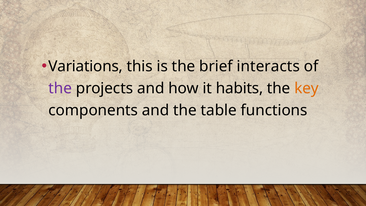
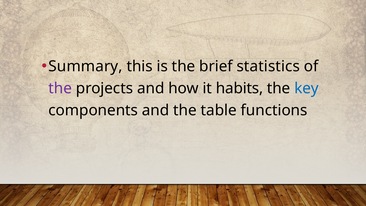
Variations: Variations -> Summary (85, 66)
interacts: interacts -> statistics (268, 66)
key colour: orange -> blue (306, 88)
